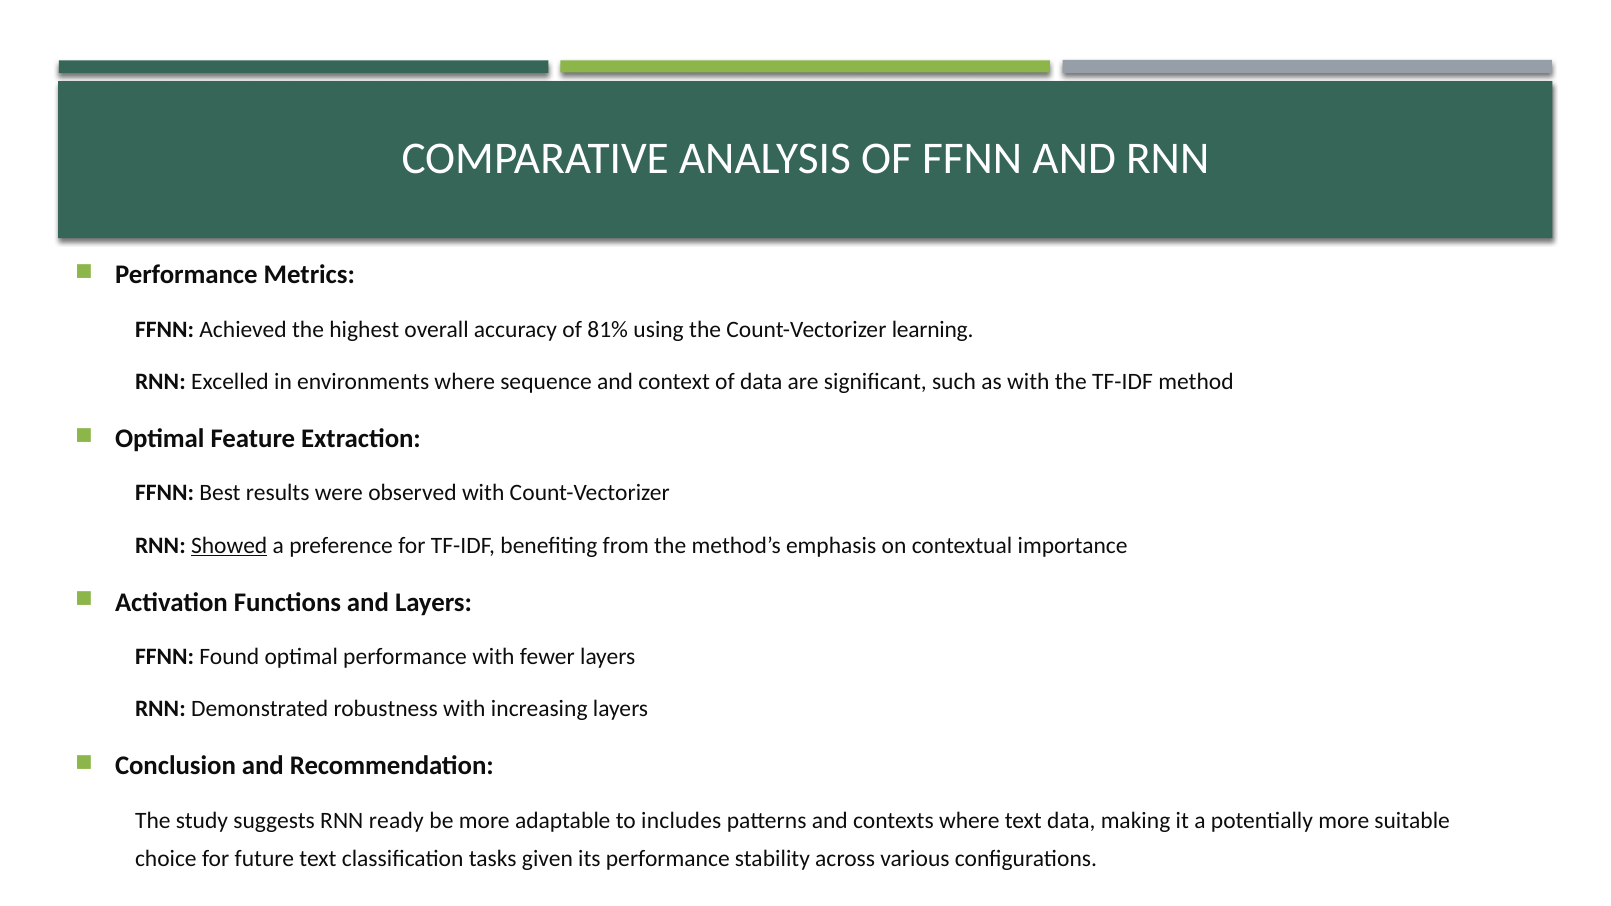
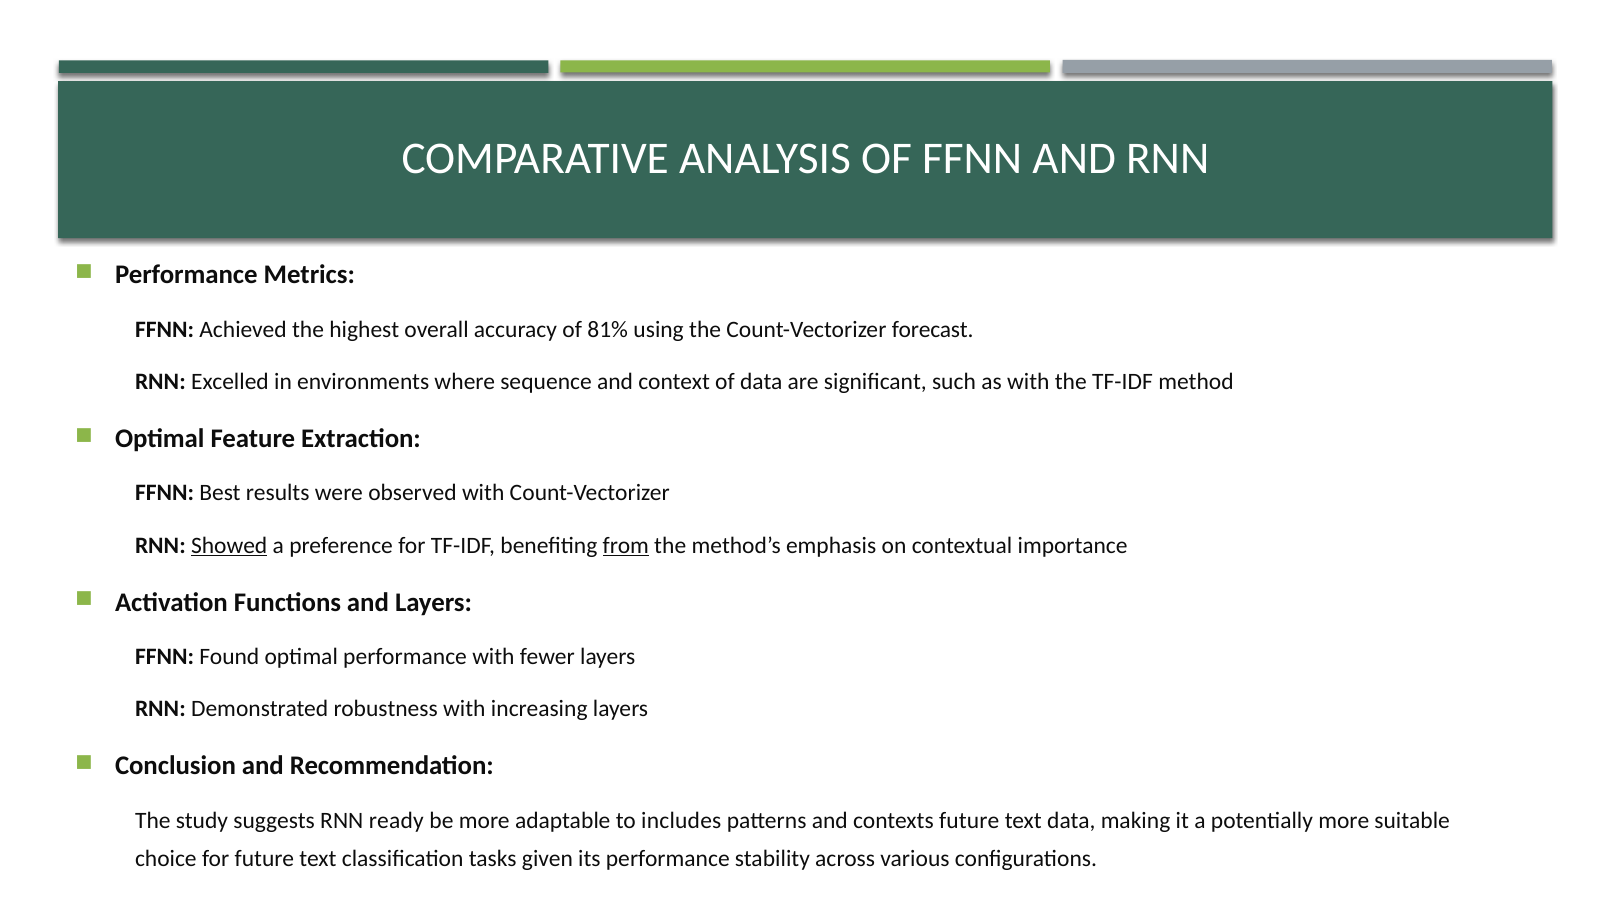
learning: learning -> forecast (933, 330)
from underline: none -> present (626, 546)
contexts where: where -> future (969, 820)
